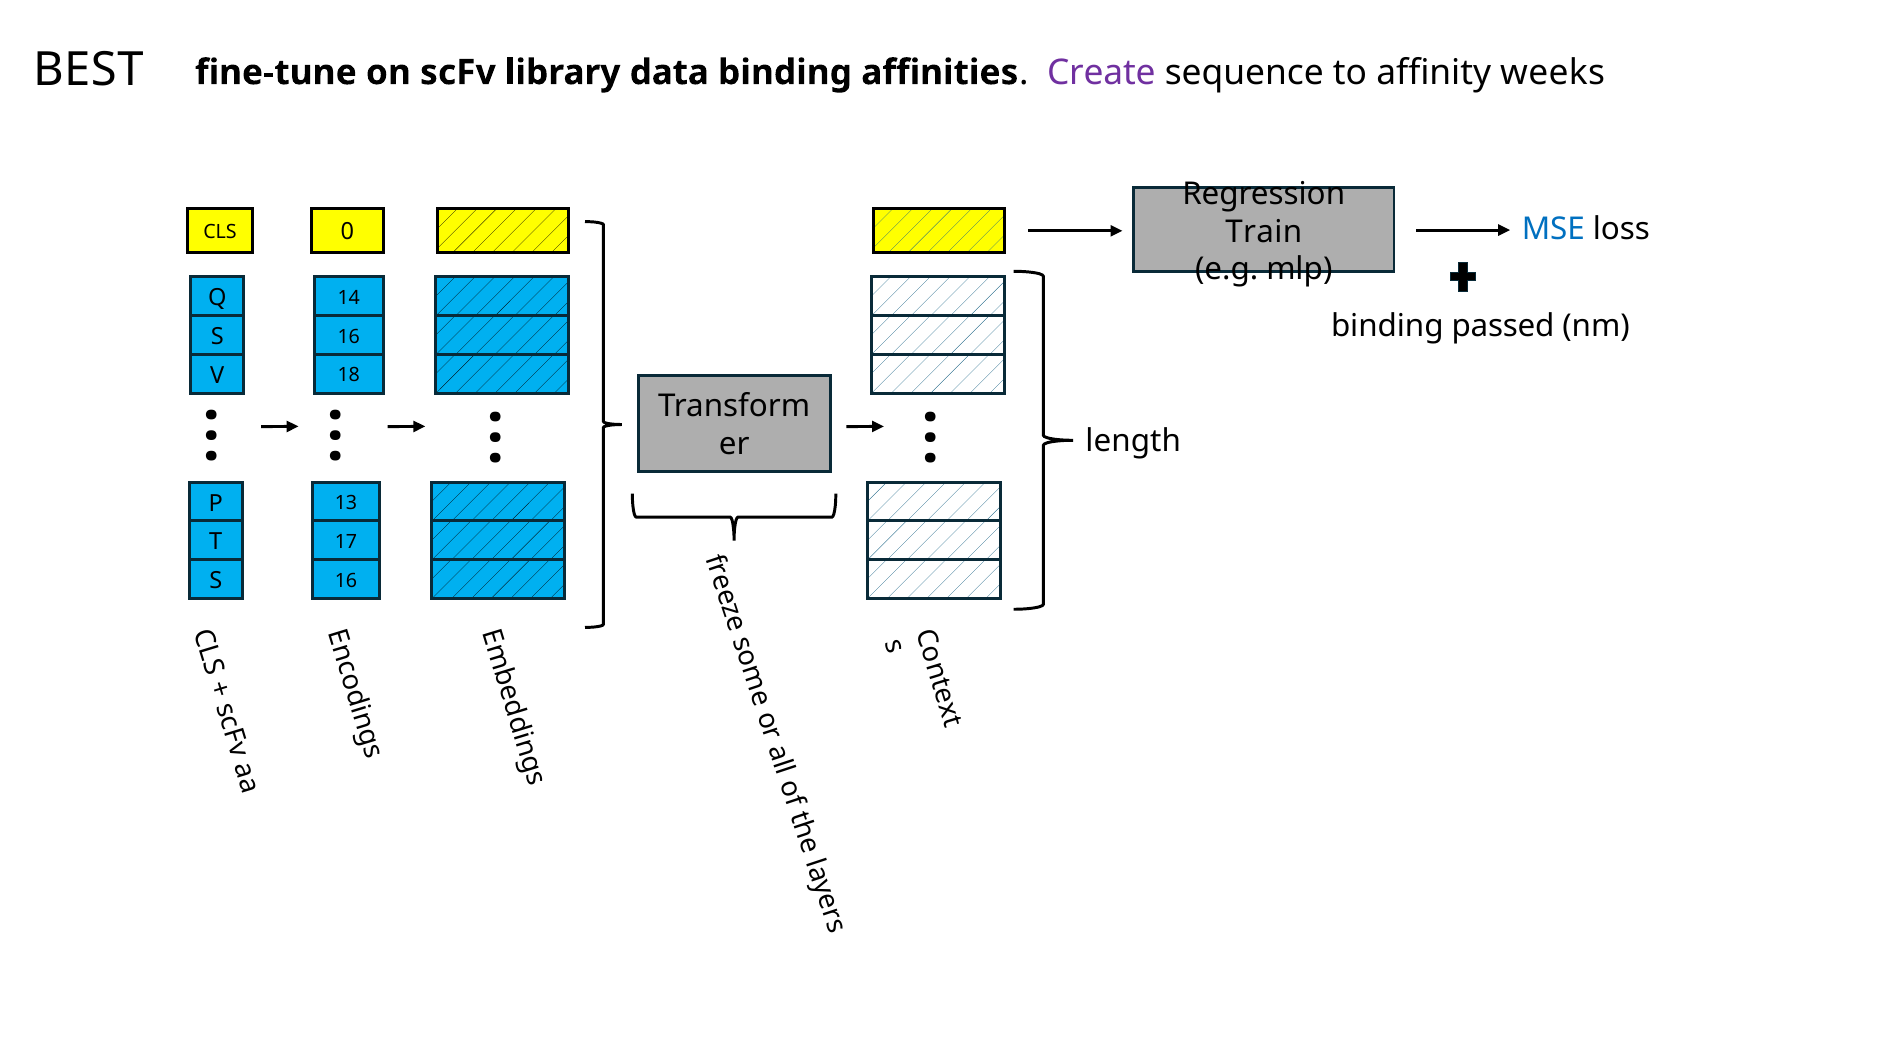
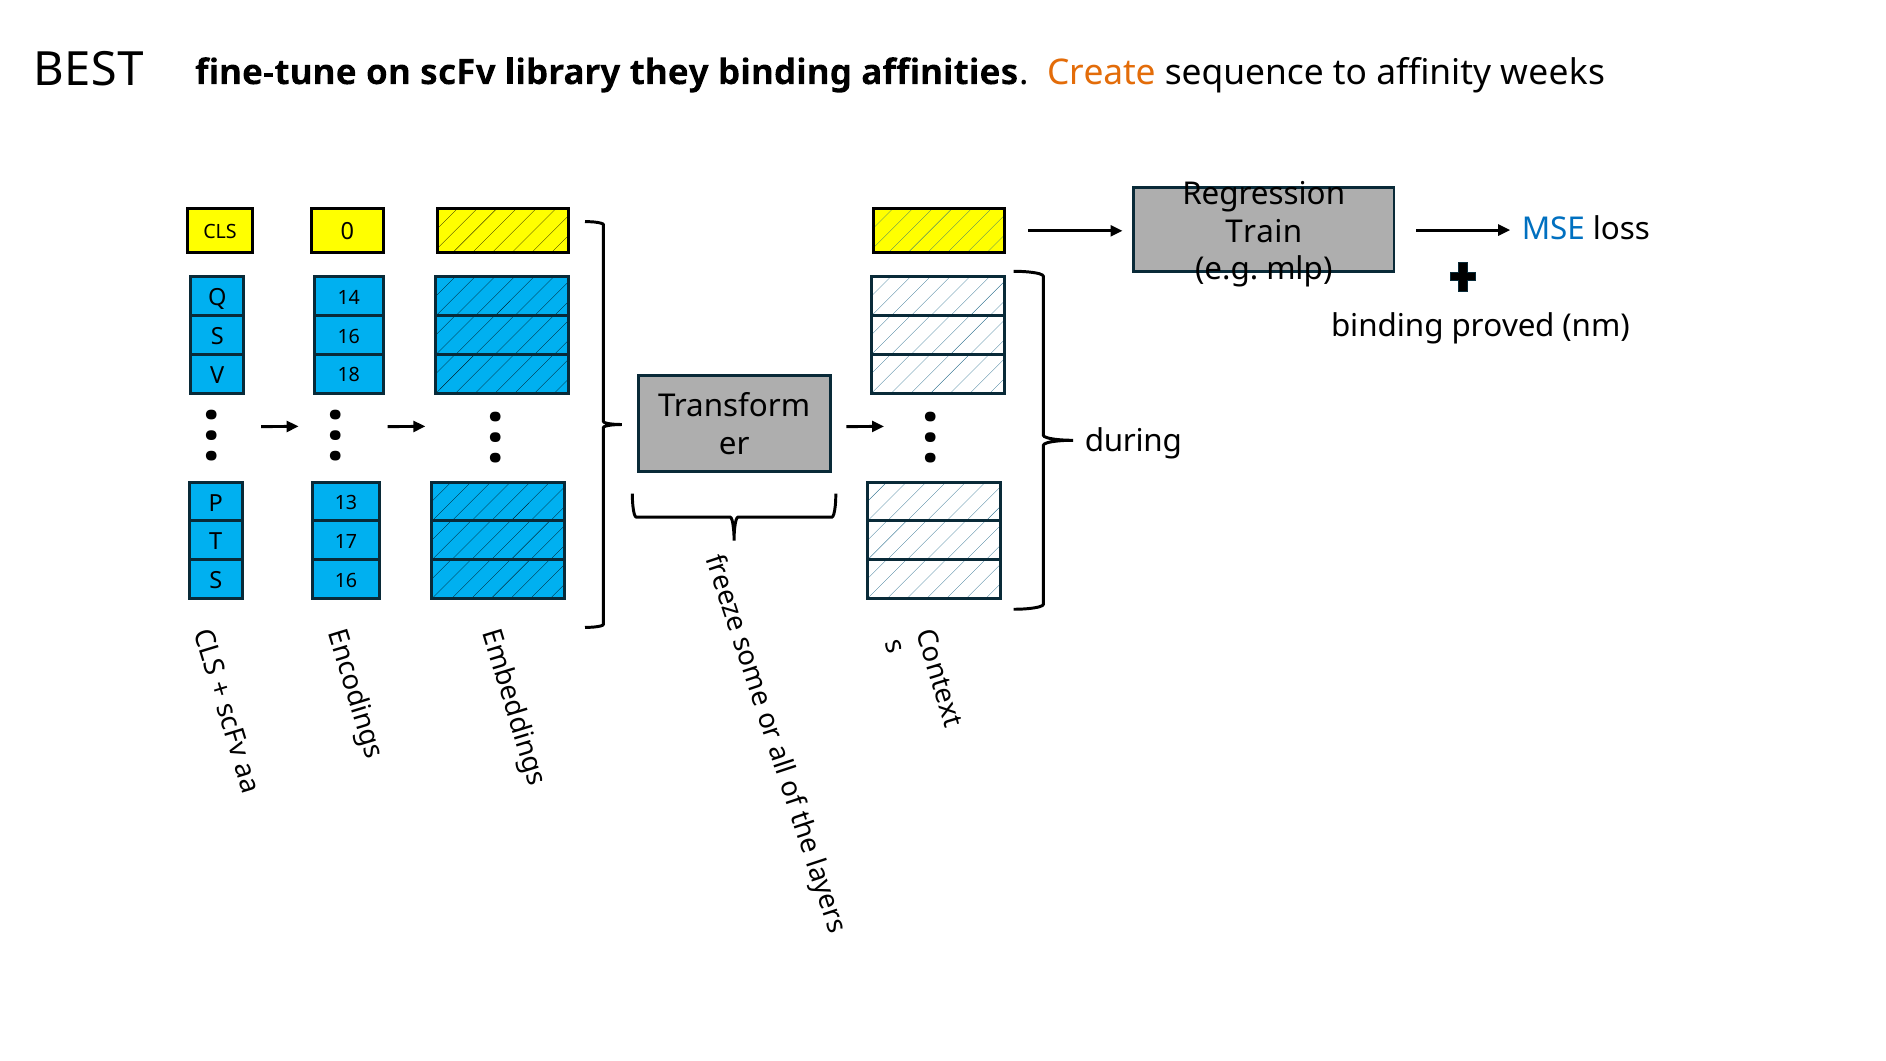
data: data -> they (669, 73)
Create colour: purple -> orange (1101, 73)
passed: passed -> proved (1503, 326)
length: length -> during (1133, 441)
